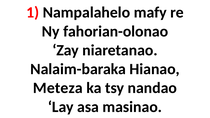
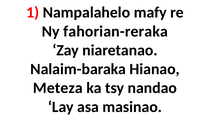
fahorian-olonao: fahorian-olonao -> fahorian-reraka (116, 31)
